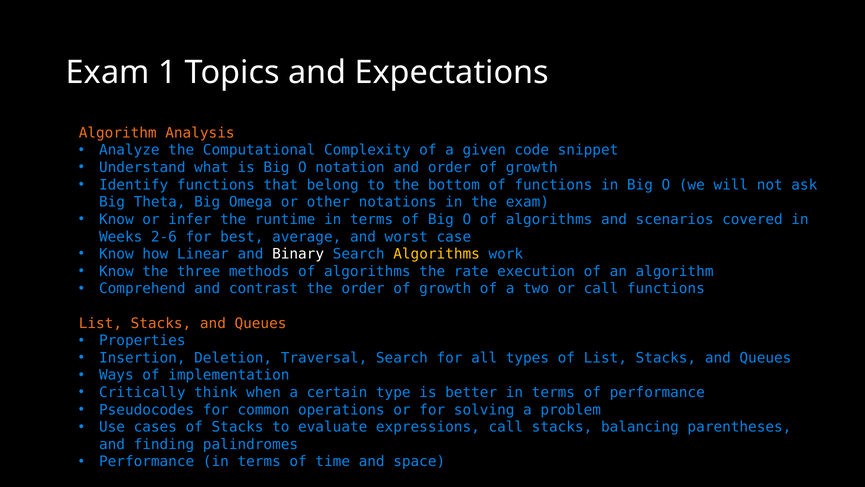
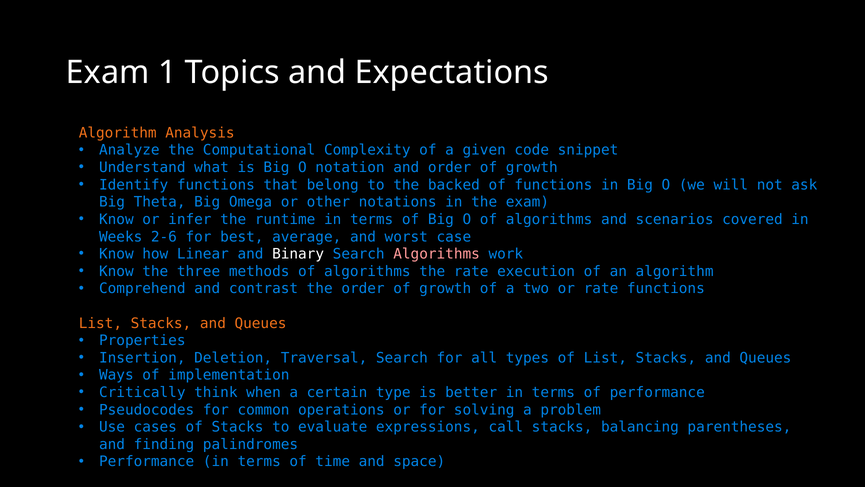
bottom: bottom -> backed (454, 185)
Algorithms colour: yellow -> pink (437, 254)
or call: call -> rate (601, 288)
